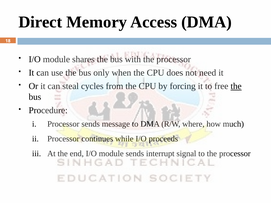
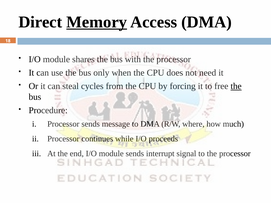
Memory underline: none -> present (97, 22)
